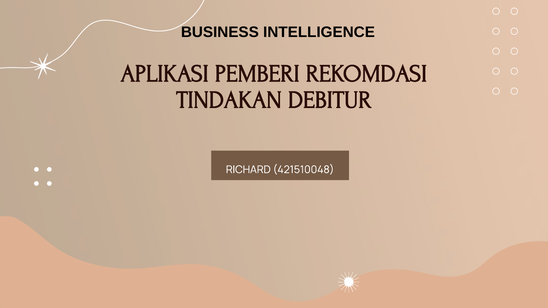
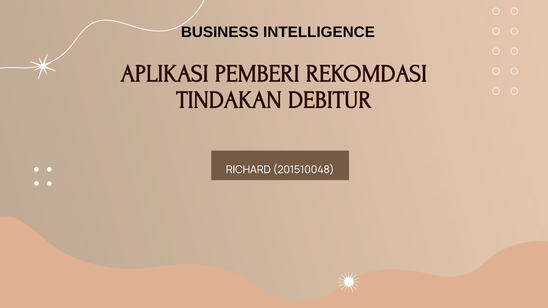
421510048: 421510048 -> 201510048 (304, 170)
